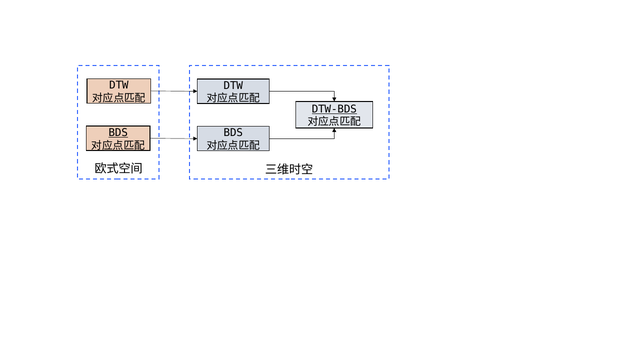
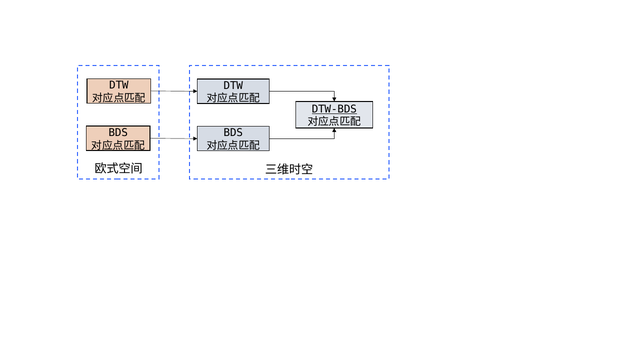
BDS underline: present -> none (118, 133)
